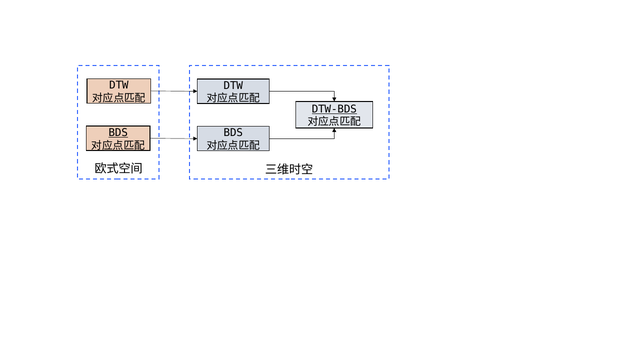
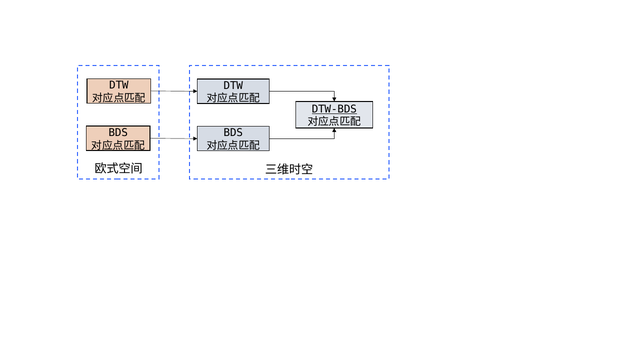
BDS underline: present -> none (118, 133)
